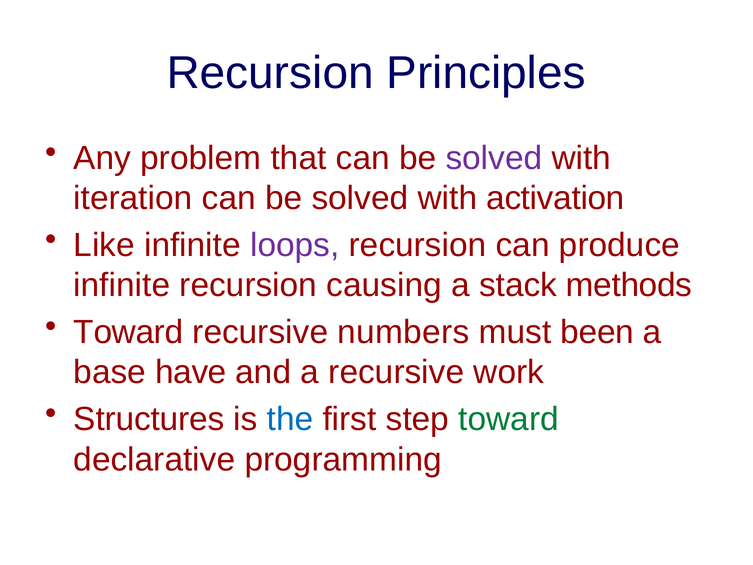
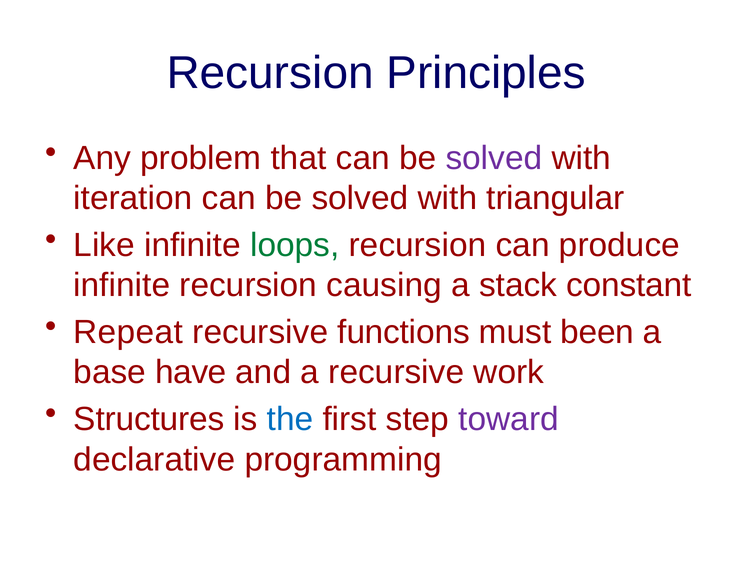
activation: activation -> triangular (555, 198)
loops colour: purple -> green (295, 245)
methods: methods -> constant (629, 285)
Toward: Toward -> Repeat (128, 332)
numbers: numbers -> functions (404, 332)
toward colour: green -> purple (509, 419)
